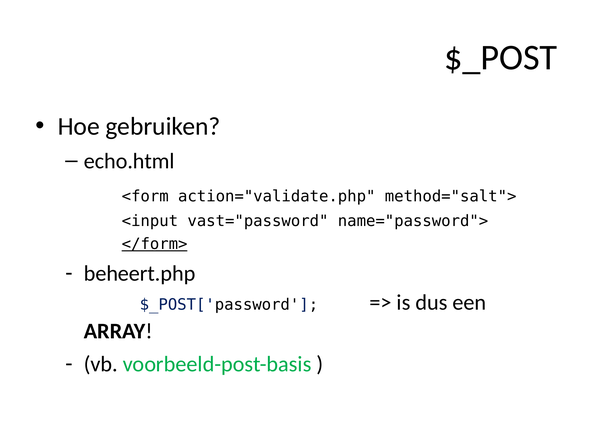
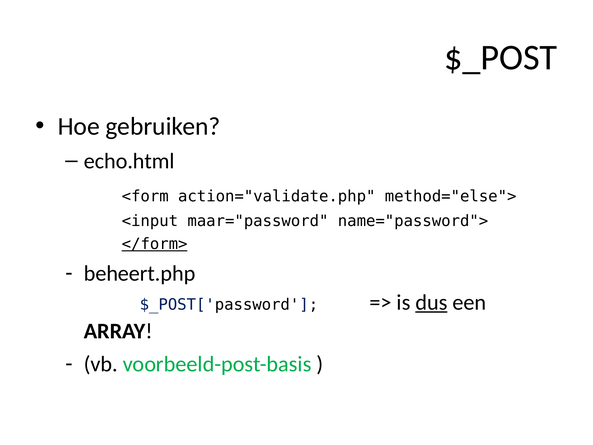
method="salt">: method="salt"> -> method="else"> (451, 196)
vast="password: vast="password -> maar="password (258, 221)
dus underline: none -> present (431, 302)
